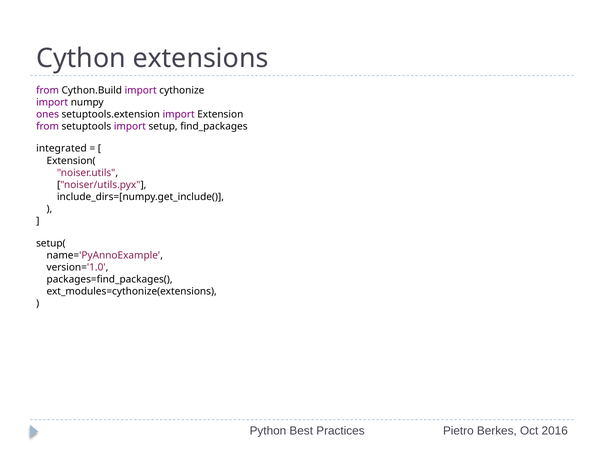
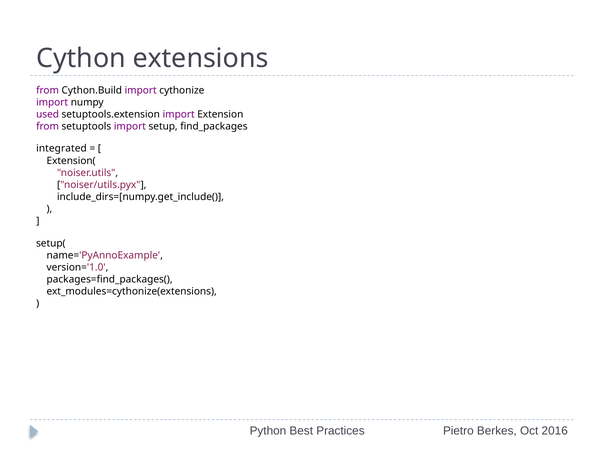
ones: ones -> used (48, 114)
